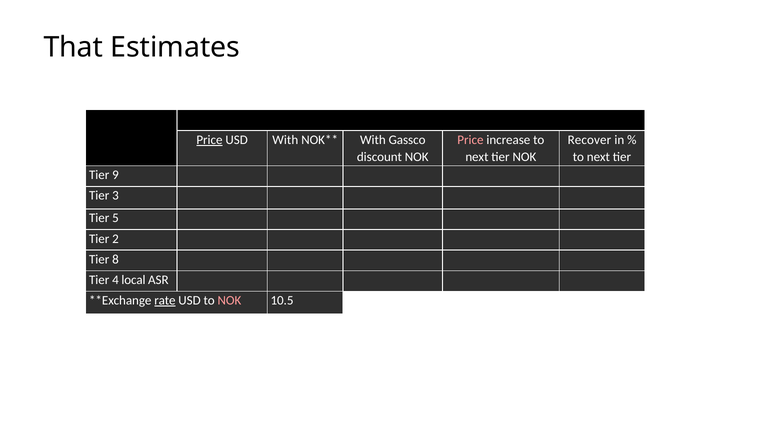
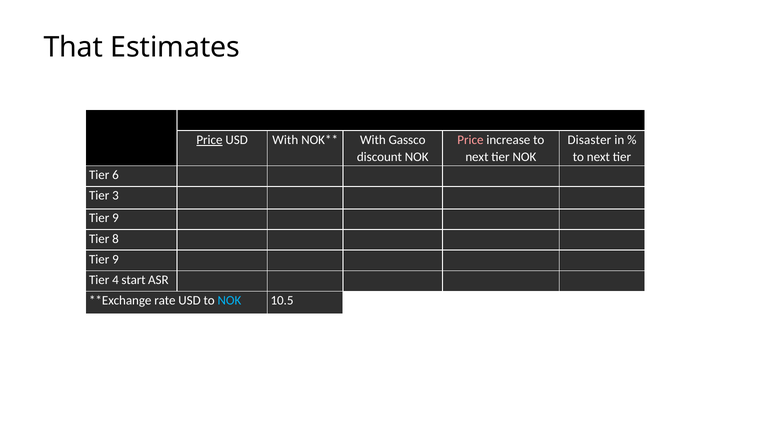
Recover: Recover -> Disaster (589, 140)
9: 9 -> 6 (115, 175)
5: 5 -> 9 (115, 218)
2: 2 -> 8 (115, 239)
8: 8 -> 9 (115, 259)
local: local -> start (134, 280)
rate underline: present -> none (165, 300)
NOK colour: pink -> light blue (229, 300)
